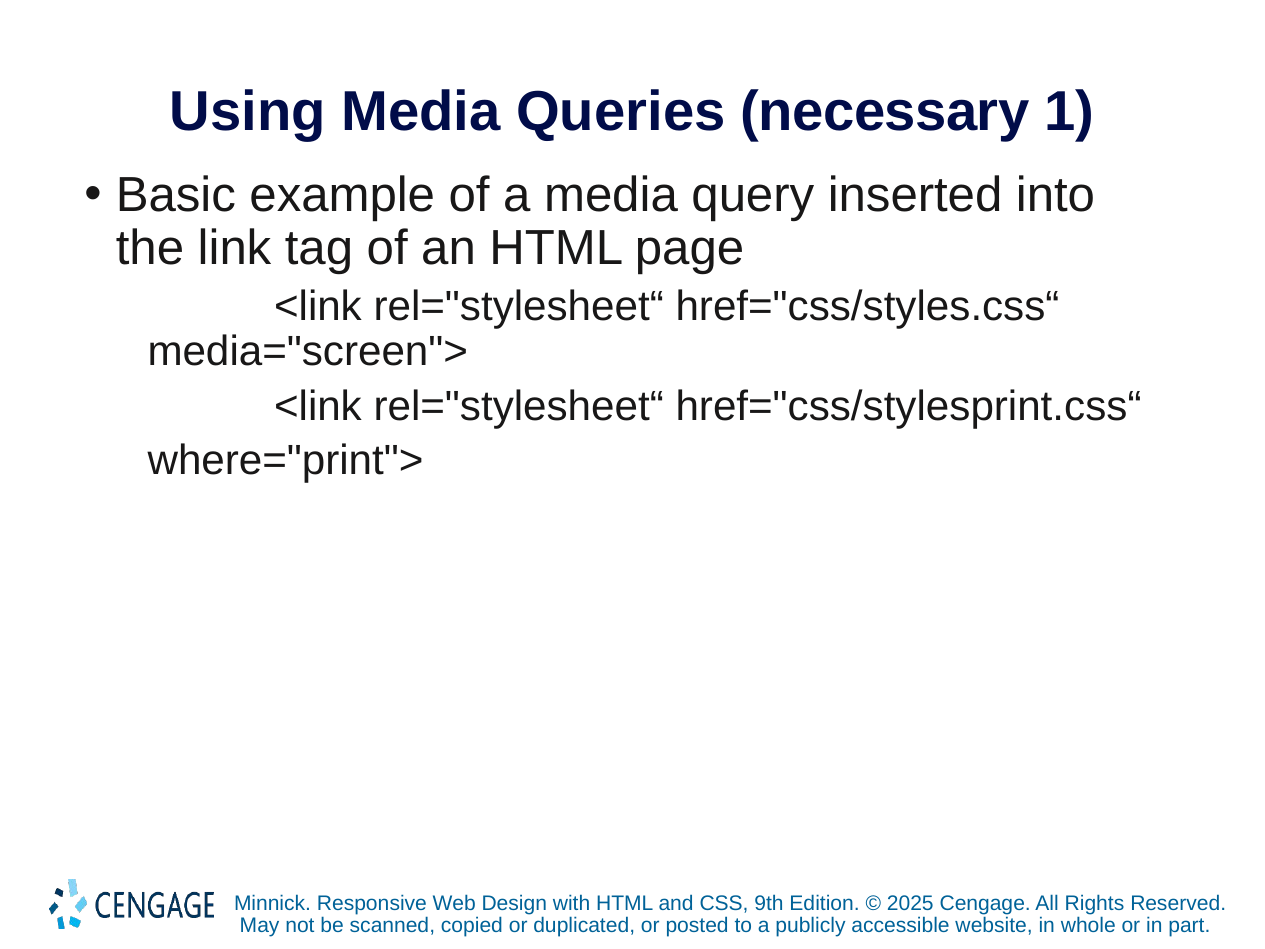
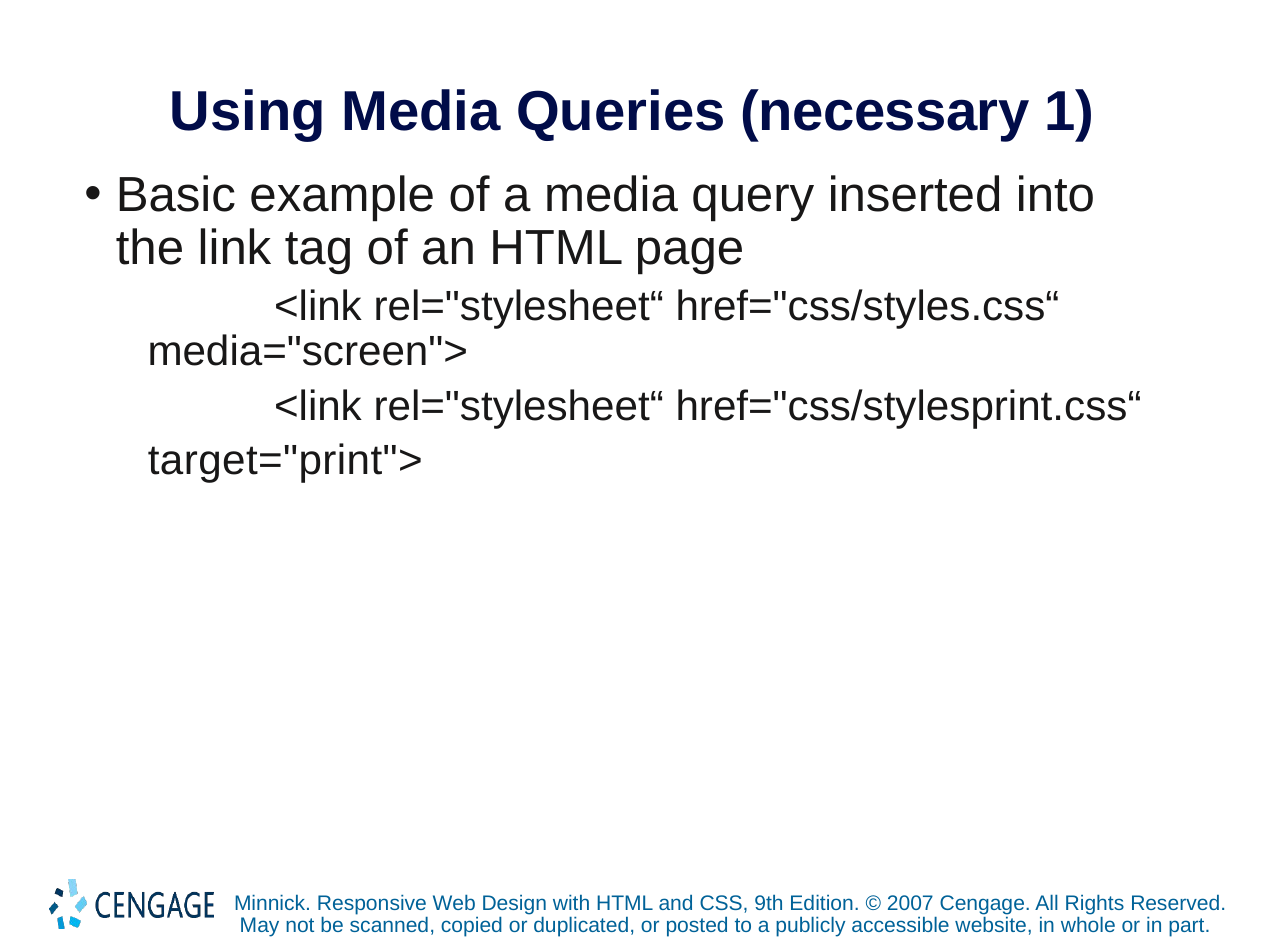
where="print">: where="print"> -> target="print"> (285, 460)
2025: 2025 -> 2007 (910, 904)
